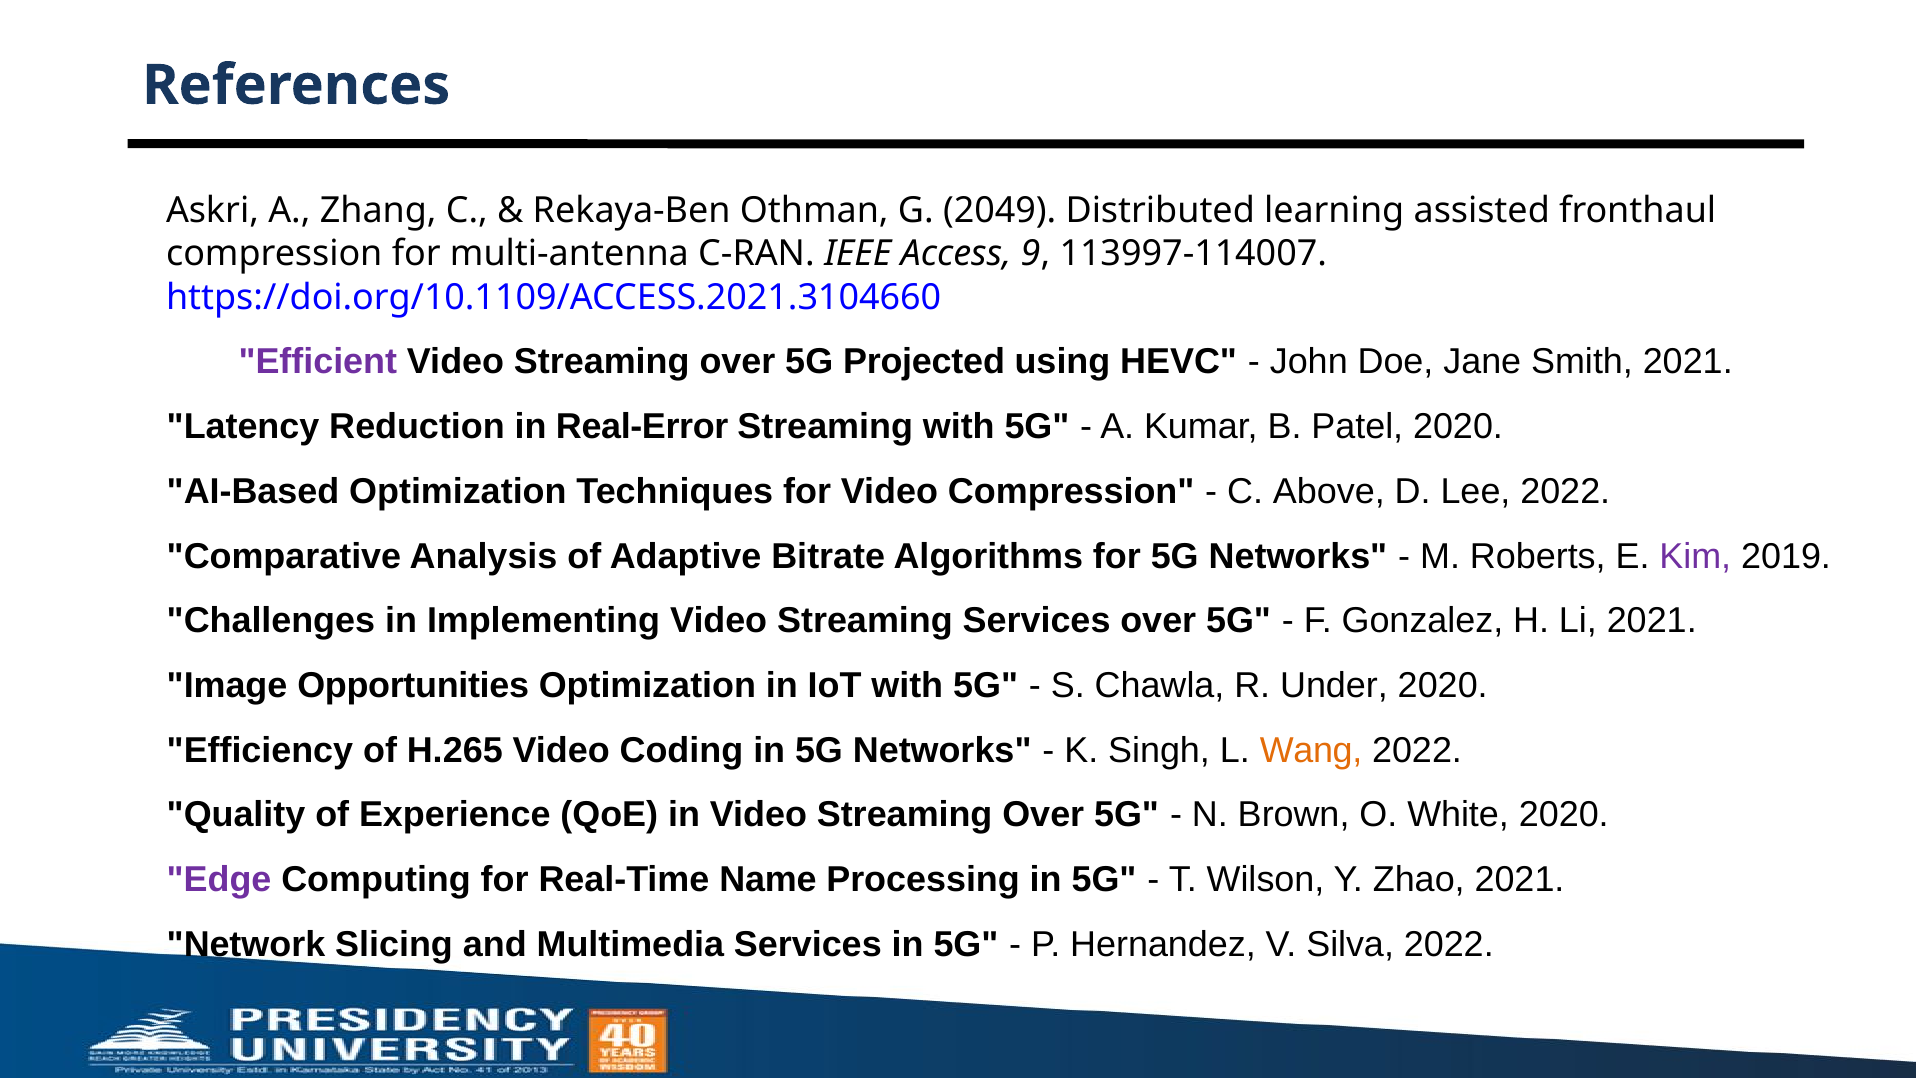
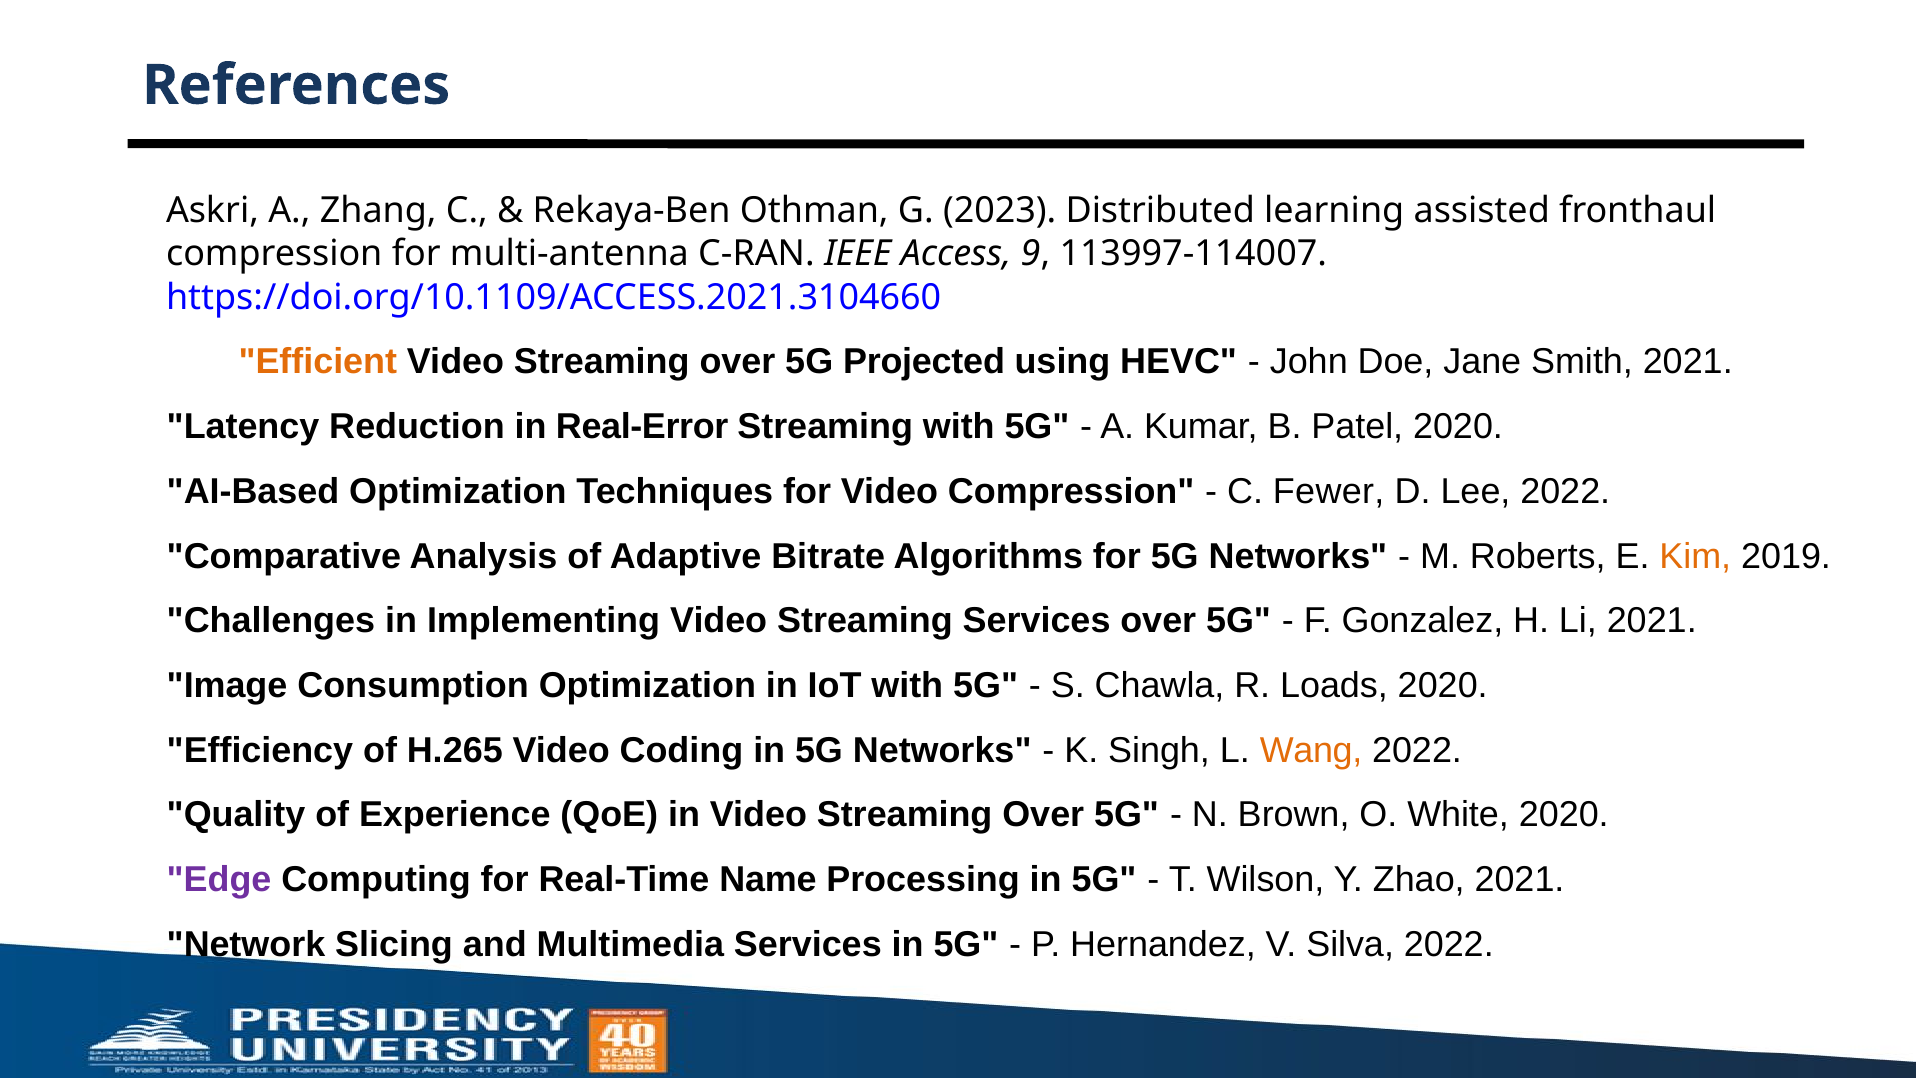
2049: 2049 -> 2023 (1000, 211)
Efficient colour: purple -> orange (318, 362)
Above: Above -> Fewer (1329, 491)
Kim colour: purple -> orange (1695, 556)
Opportunities: Opportunities -> Consumption (413, 685)
Under: Under -> Loads (1334, 685)
